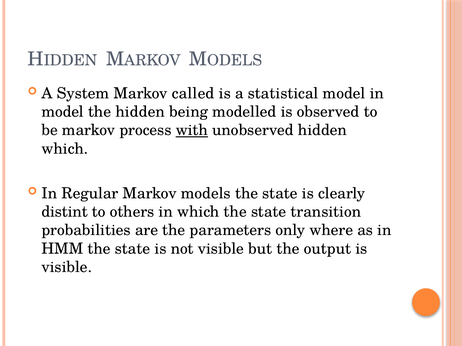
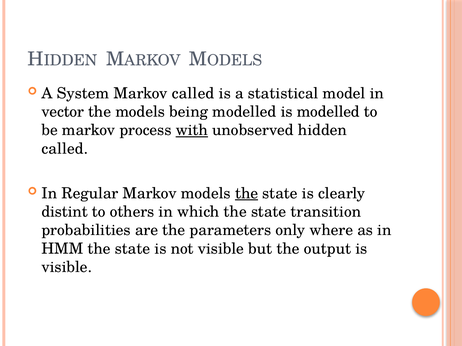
model: model -> vector (63, 112)
the hidden: hidden -> models (140, 112)
is observed: observed -> modelled (328, 112)
which: which -> called (65, 149)
the underline: none -> present (247, 194)
